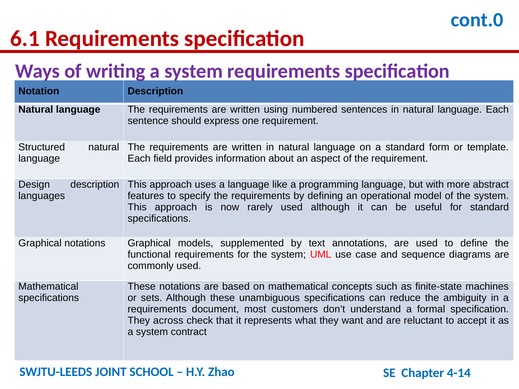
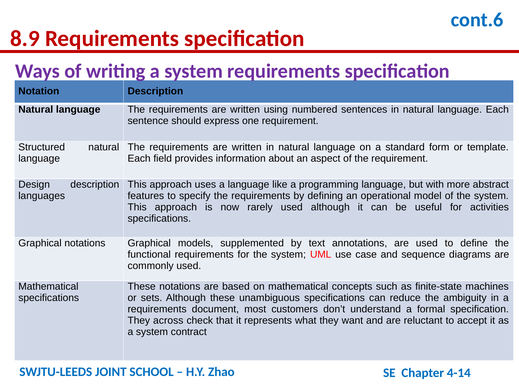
cont.0: cont.0 -> cont.6 (477, 20)
6.1: 6.1 -> 8.9 (25, 39)
for standard: standard -> activities (489, 207)
